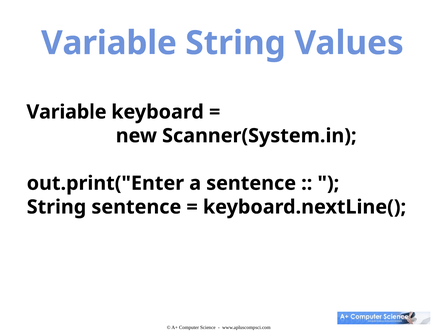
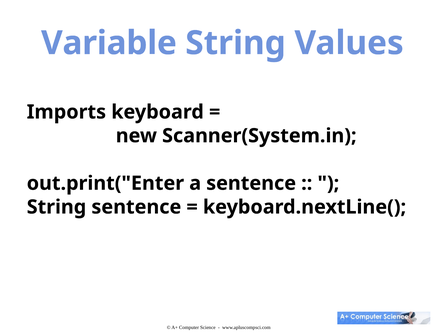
Variable: Variable -> Imports (66, 112)
